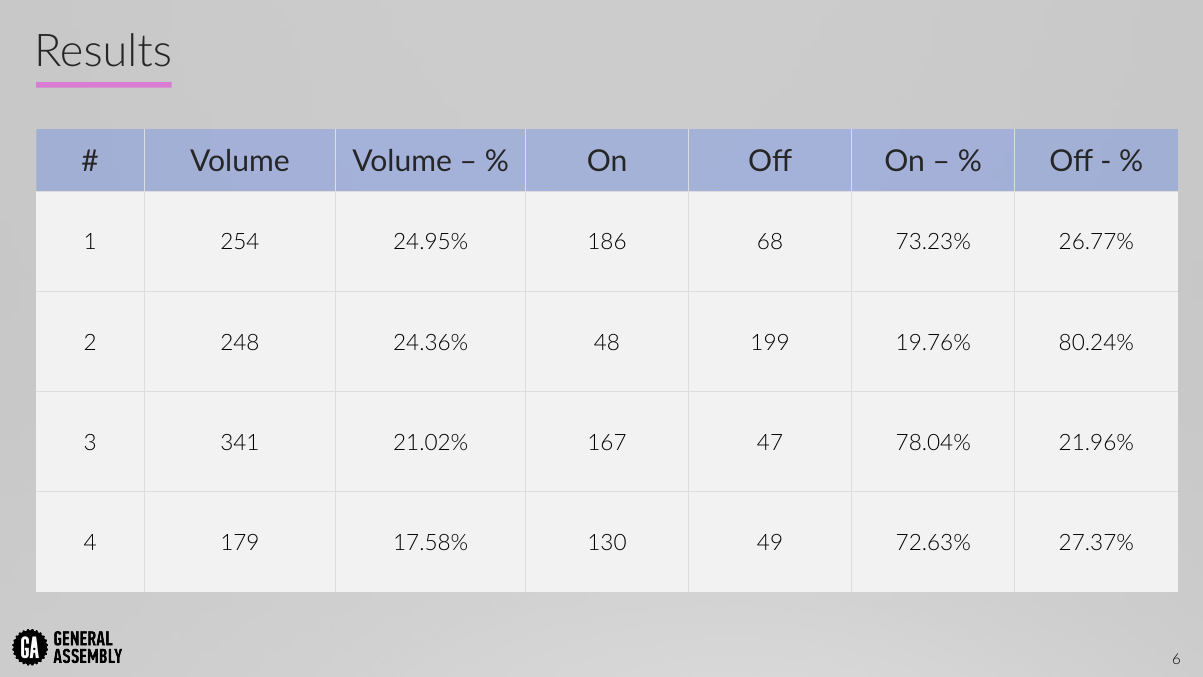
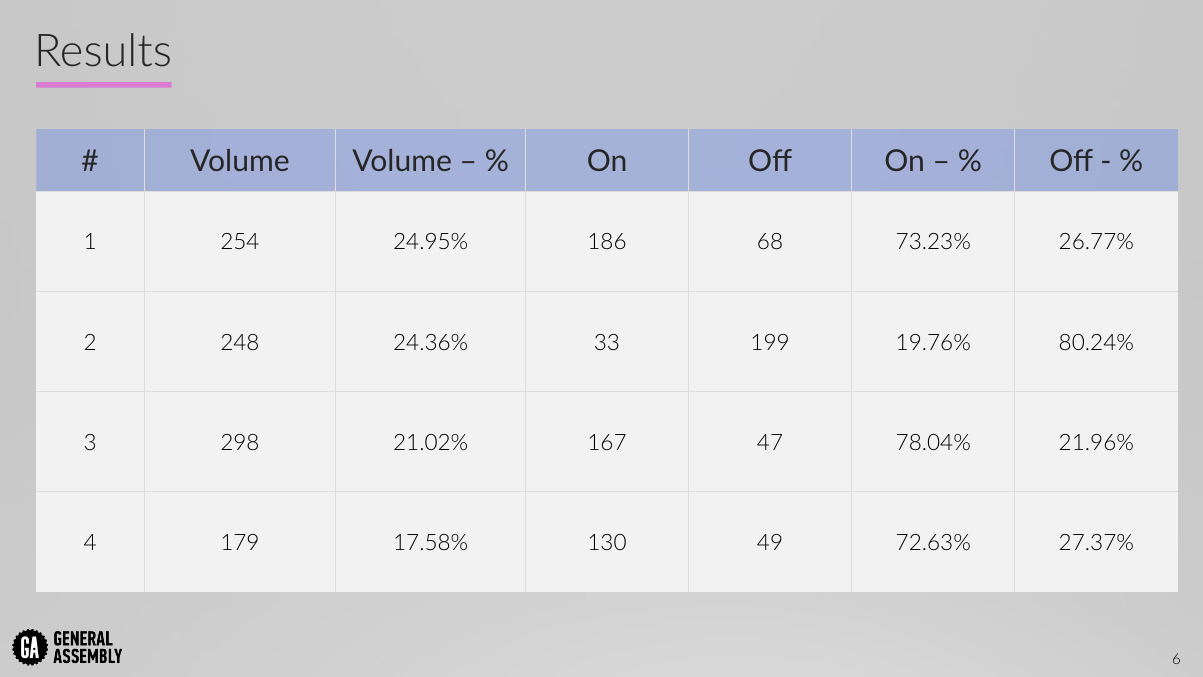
48: 48 -> 33 (607, 342)
341: 341 -> 298 (240, 443)
